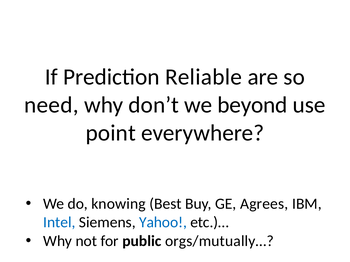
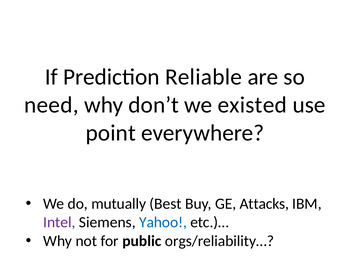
beyond: beyond -> existed (252, 105)
knowing: knowing -> mutually (119, 204)
Agrees: Agrees -> Attacks (264, 204)
Intel colour: blue -> purple (59, 223)
orgs/mutually…: orgs/mutually… -> orgs/reliability… (219, 241)
